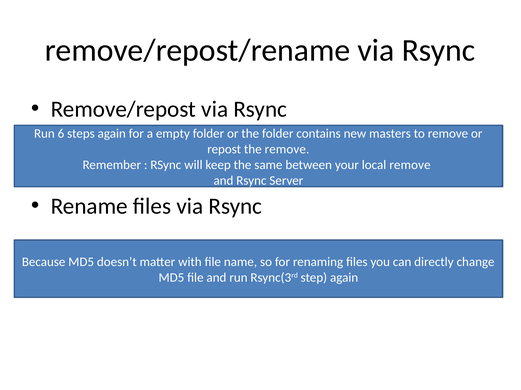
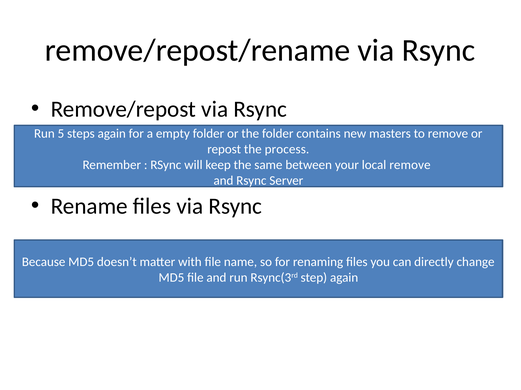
6: 6 -> 5 (61, 134)
the remove: remove -> process (287, 149)
